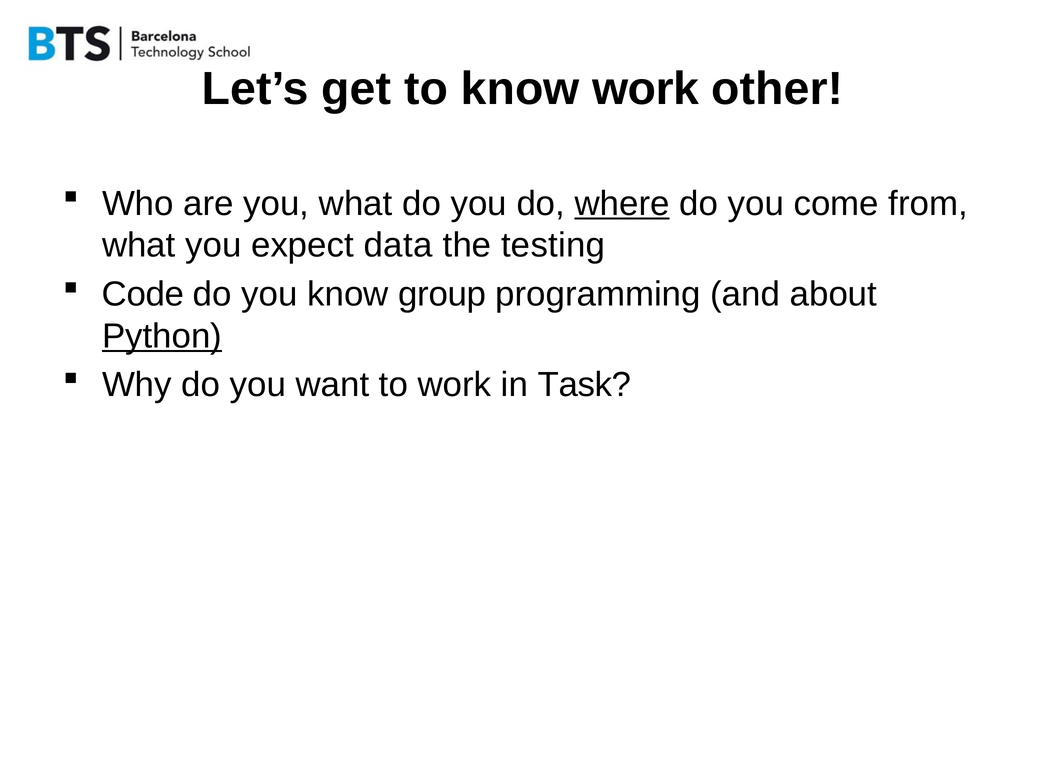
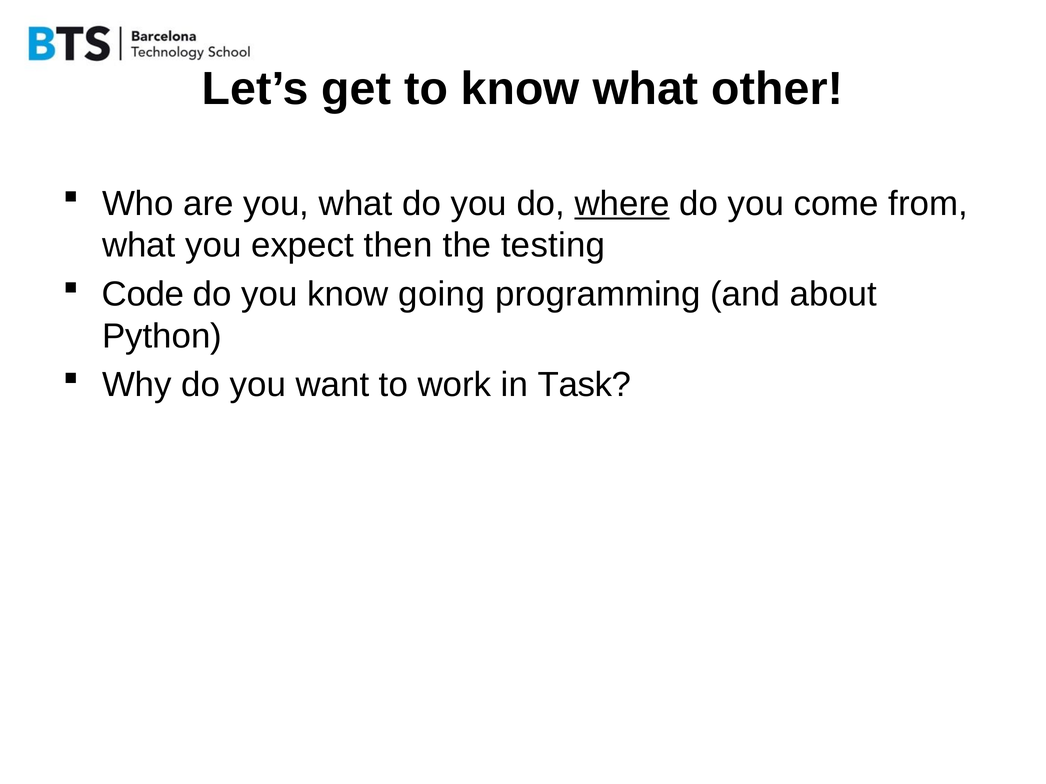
know work: work -> what (645, 89)
data: data -> then (398, 246)
group: group -> going (442, 294)
Python underline: present -> none (162, 336)
